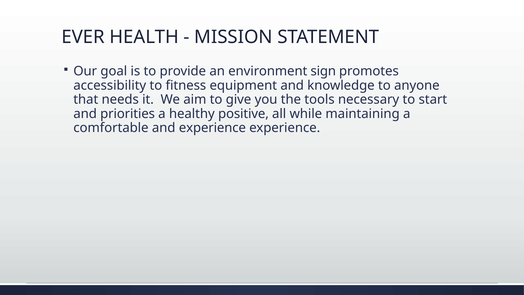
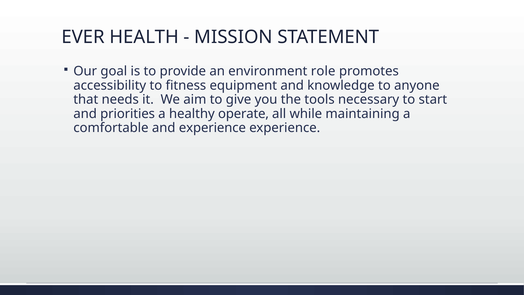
sign: sign -> role (323, 71)
positive: positive -> operate (243, 114)
